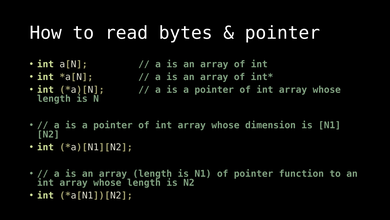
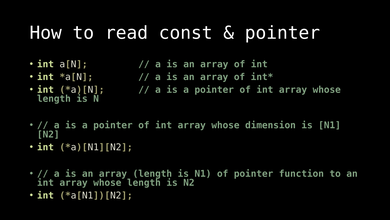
bytes: bytes -> const (186, 33)
